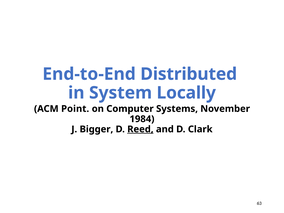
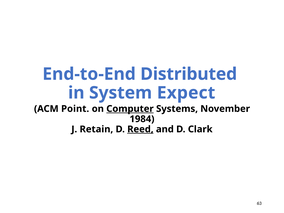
Locally: Locally -> Expect (186, 93)
Computer underline: none -> present (130, 109)
Bigger: Bigger -> Retain (96, 129)
